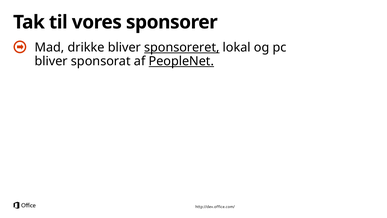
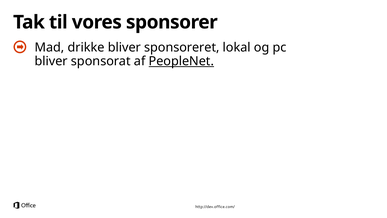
sponsoreret underline: present -> none (182, 47)
